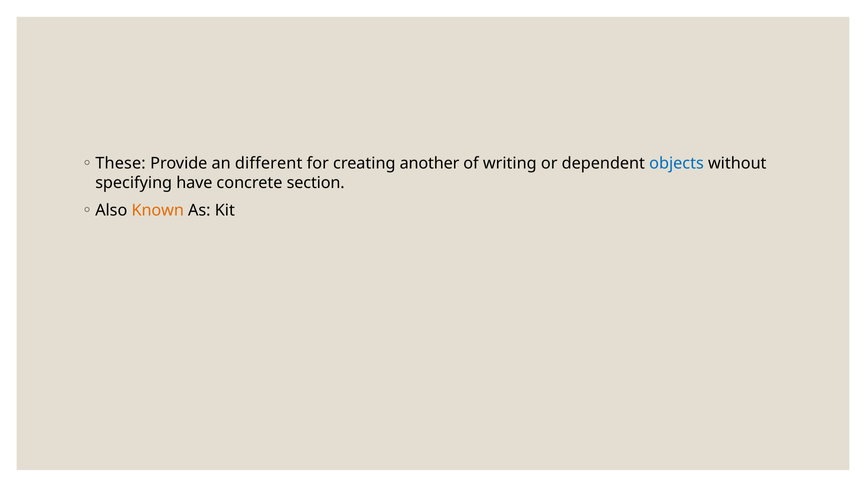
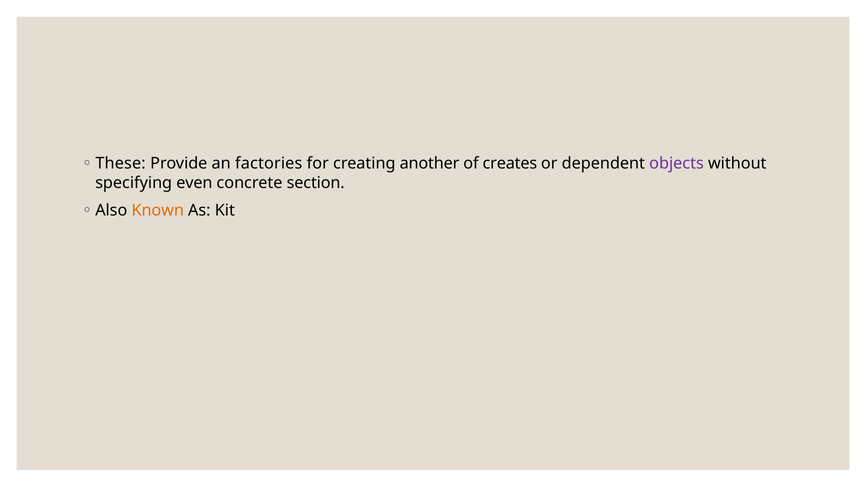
different: different -> factories (269, 164)
writing: writing -> creates (510, 164)
objects colour: blue -> purple (677, 164)
have: have -> even (194, 183)
